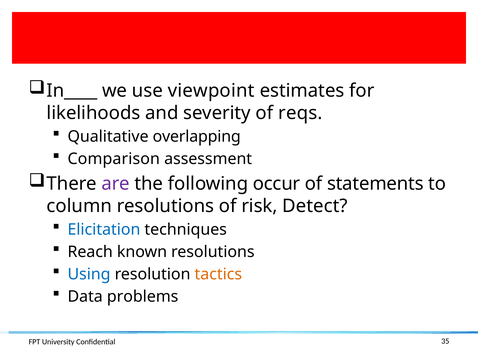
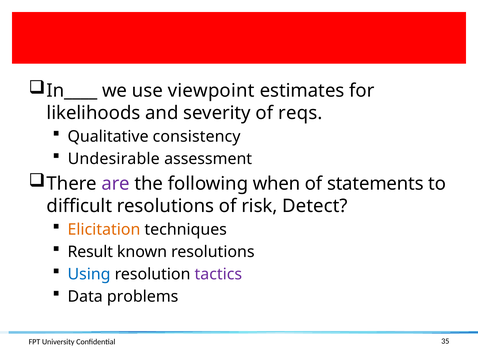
overlapping: overlapping -> consistency (197, 136)
Comparison: Comparison -> Undesirable (114, 159)
occur: occur -> when (277, 183)
column: column -> difficult (79, 206)
Elicitation colour: blue -> orange (104, 229)
Reach: Reach -> Result (90, 252)
tactics colour: orange -> purple (218, 274)
